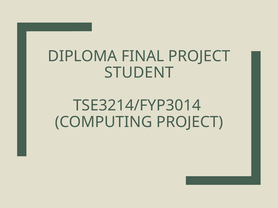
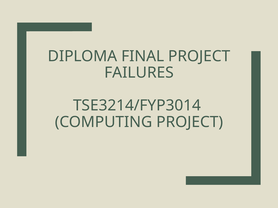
STUDENT: STUDENT -> FAILURES (139, 73)
